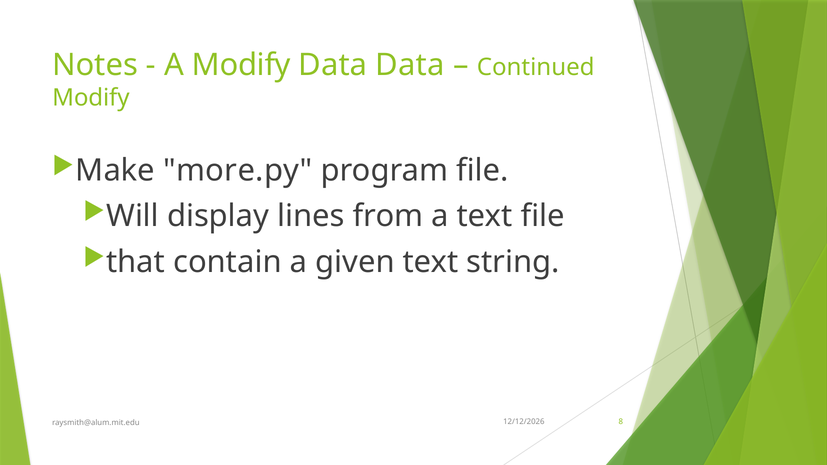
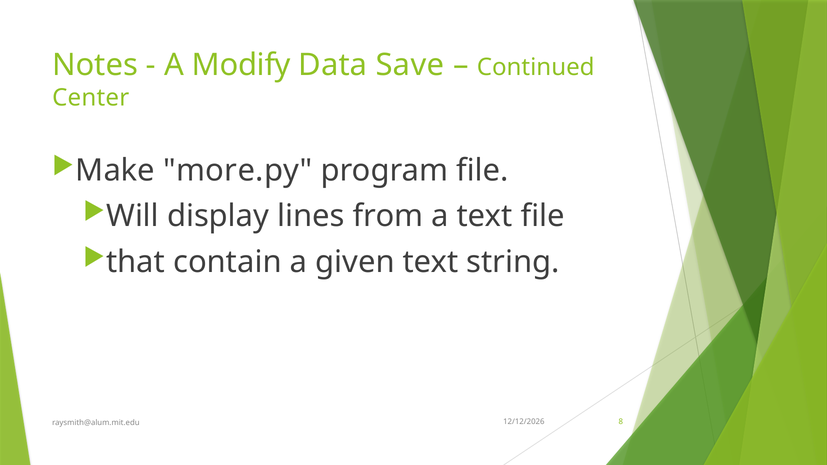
Data Data: Data -> Save (410, 65)
Modify: Modify -> Center (91, 98)
